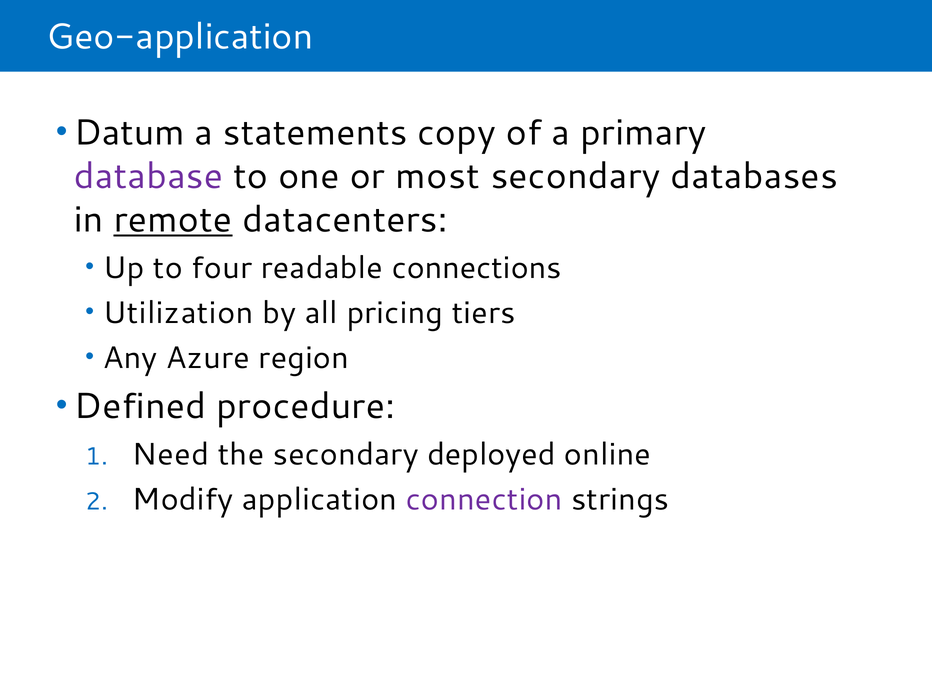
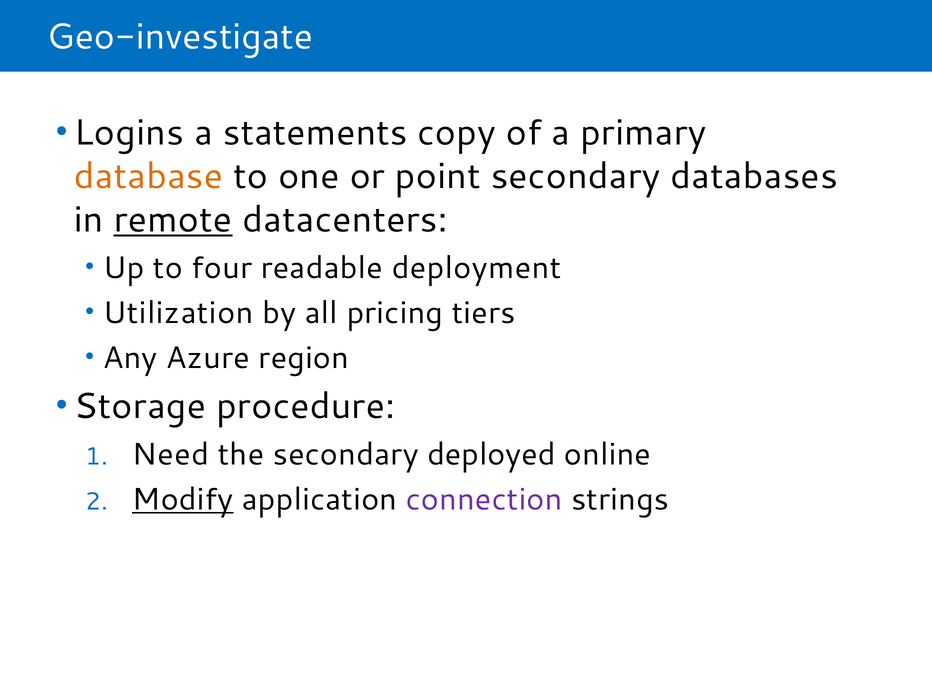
Geo-application: Geo-application -> Geo-investigate (180, 37)
Datum: Datum -> Logins (129, 133)
database colour: purple -> orange (149, 176)
most: most -> point (438, 176)
connections: connections -> deployment (476, 268)
Defined: Defined -> Storage (140, 406)
Modify underline: none -> present (183, 499)
